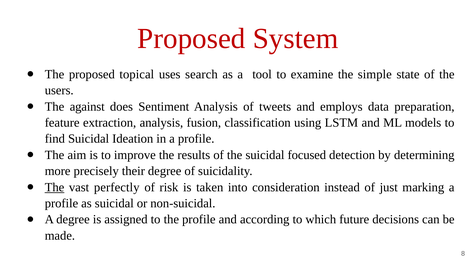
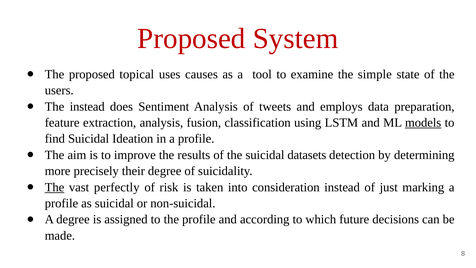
search: search -> causes (201, 74)
The against: against -> instead (87, 106)
models underline: none -> present (423, 123)
focused: focused -> datasets (307, 155)
